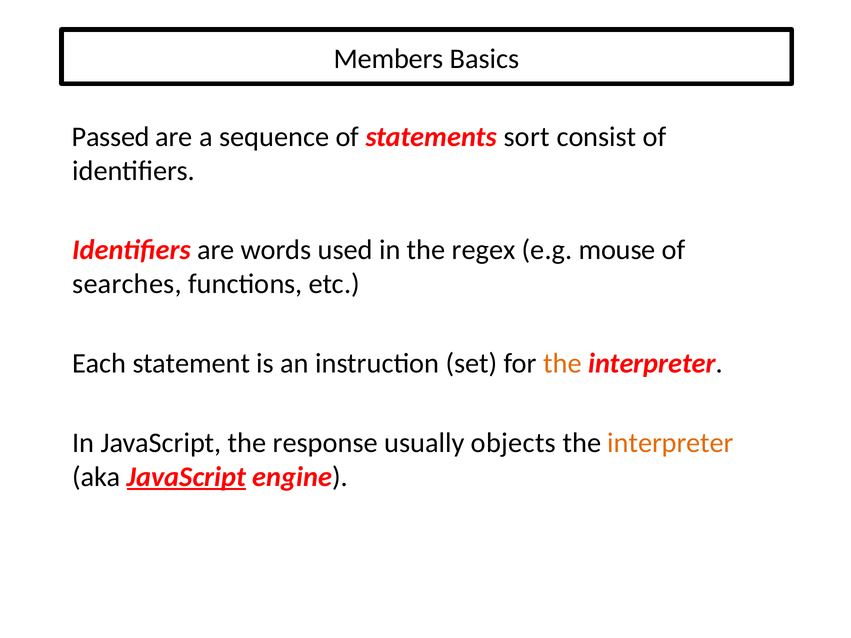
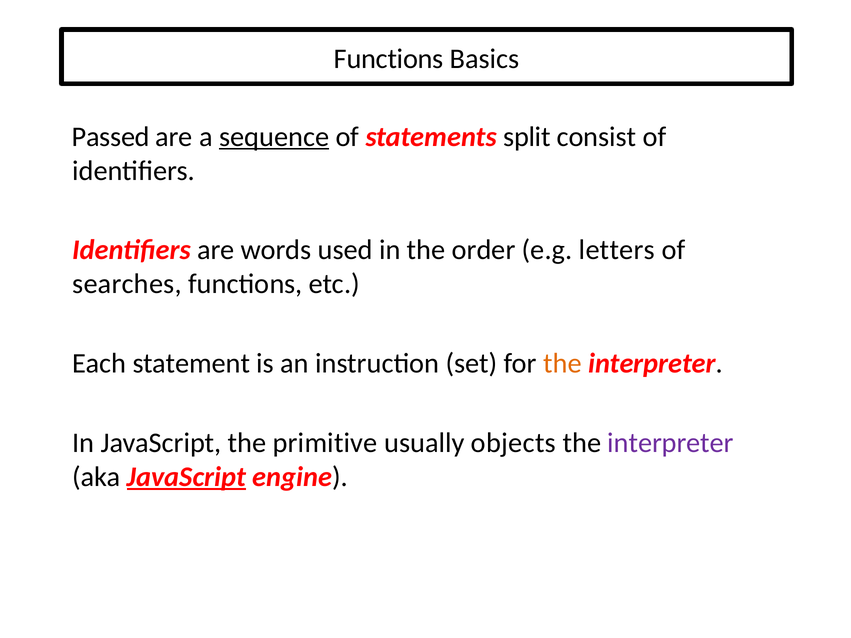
Members: Members -> Functions (389, 59)
sequence underline: none -> present (274, 137)
sort: sort -> split (527, 137)
regex: regex -> order (484, 250)
mouse: mouse -> letters (617, 250)
response: response -> primitive (325, 443)
interpreter colour: orange -> purple (671, 443)
